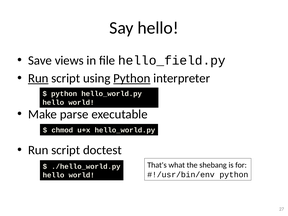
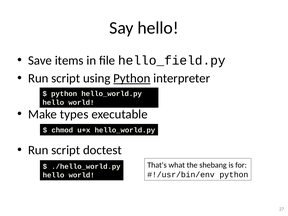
views: views -> items (69, 60)
Run underline: present -> none (38, 78)
parse: parse -> types (74, 114)
